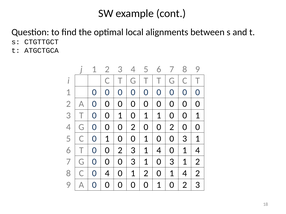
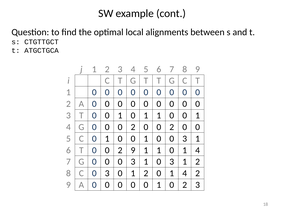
0 0 2 3: 3 -> 9 (133, 151)
4: 4 -> 1 (159, 151)
C 0 4: 4 -> 3 (107, 174)
